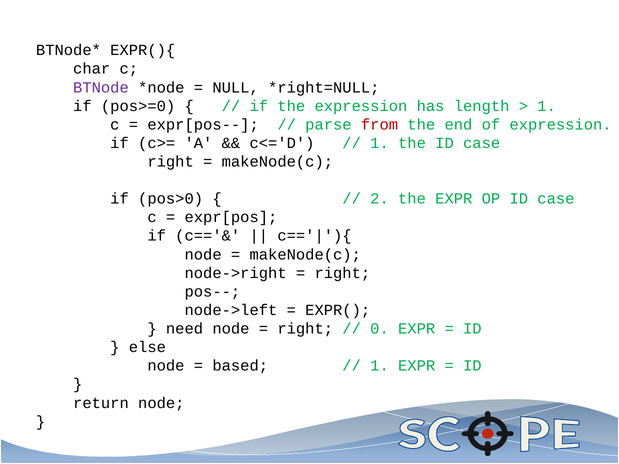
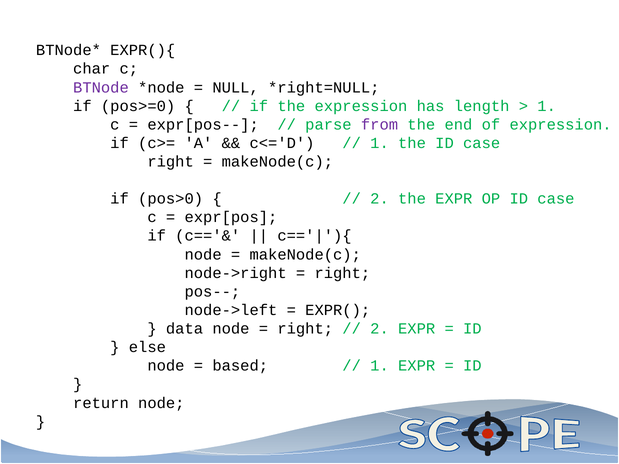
from colour: red -> purple (380, 125)
need: need -> data (185, 329)
0: 0 -> 2 (380, 329)
